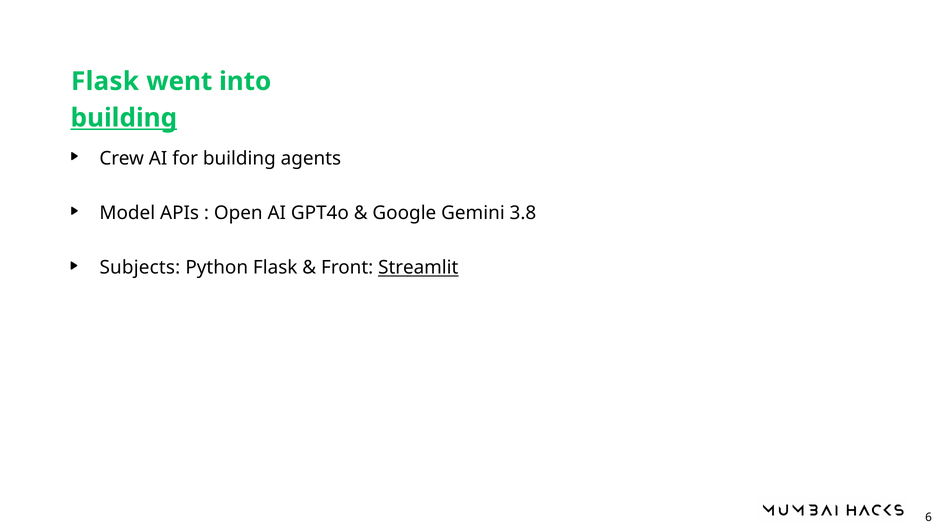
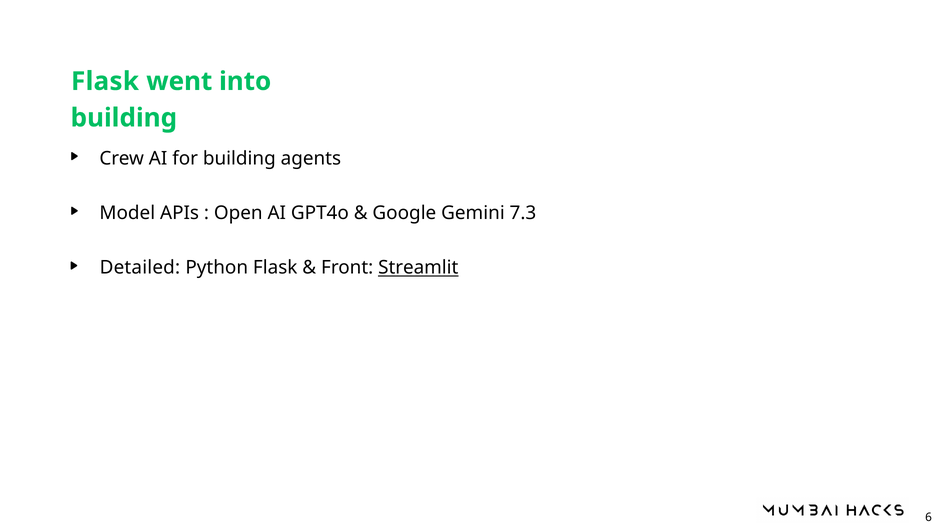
building underline: present -> none (124, 118)
3.8: 3.8 -> 7.3 (523, 213)
Subjects: Subjects -> Detailed (140, 268)
